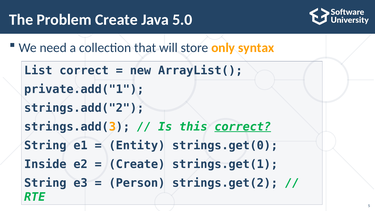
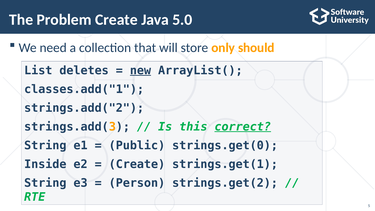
syntax: syntax -> should (256, 48)
List correct: correct -> deletes (84, 70)
new underline: none -> present (140, 70)
private.add("1: private.add("1 -> classes.add("1 (84, 89)
Entity: Entity -> Public (137, 145)
